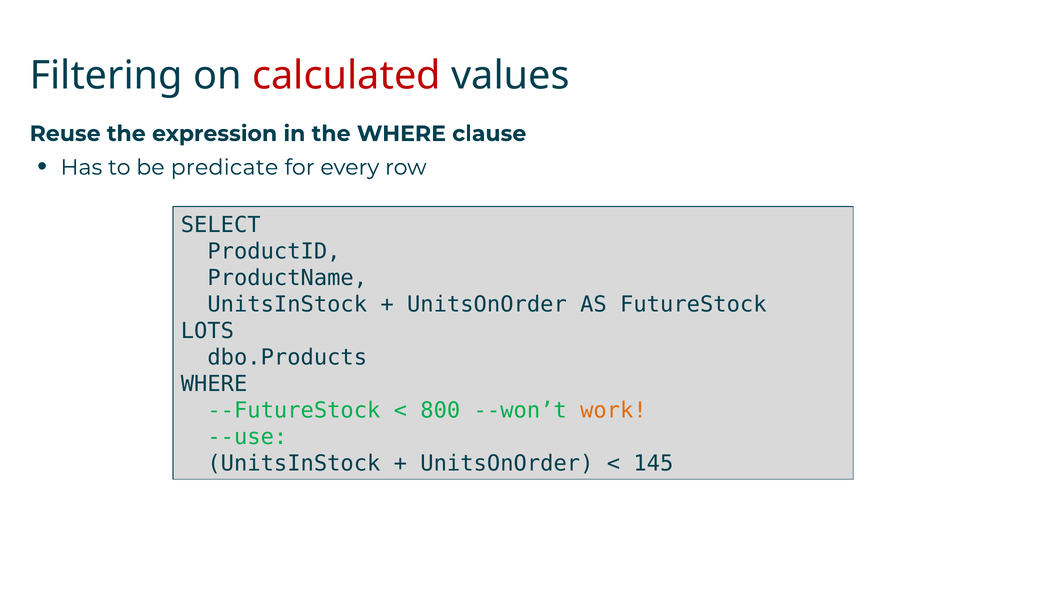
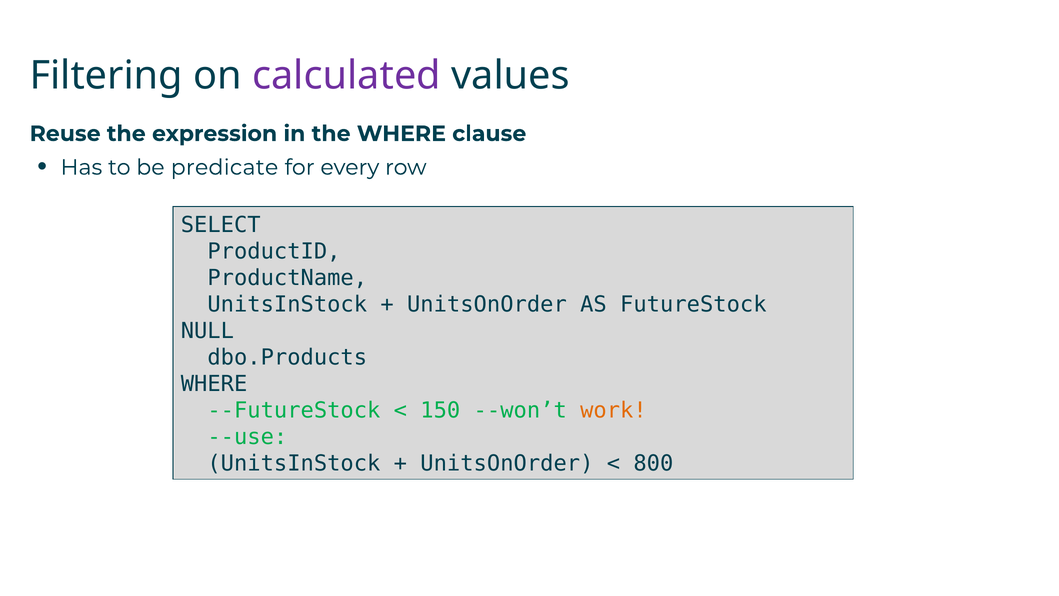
calculated colour: red -> purple (346, 75)
LOTS: LOTS -> NULL (207, 331)
800: 800 -> 150 (440, 410)
145: 145 -> 800 (653, 463)
